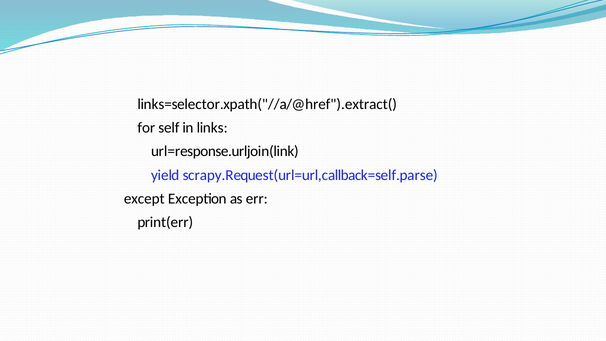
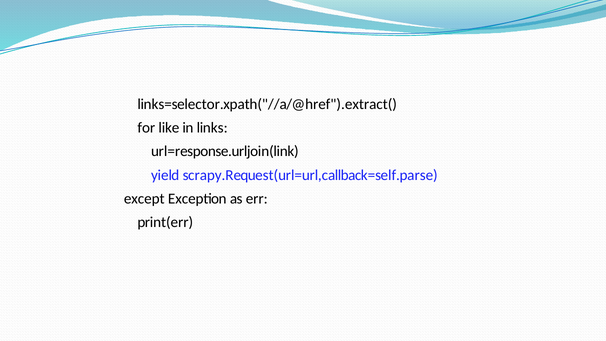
self: self -> like (169, 128)
